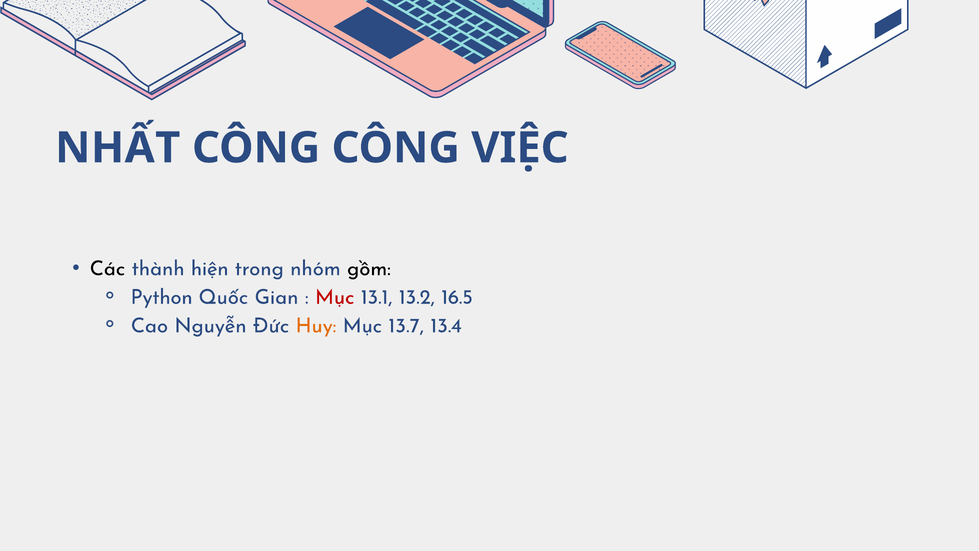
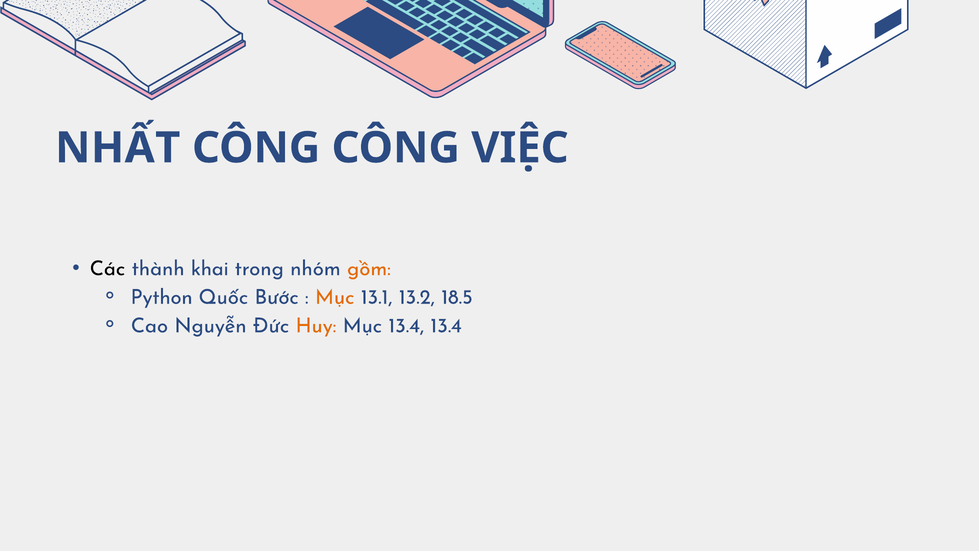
hiện: hiện -> khai (210, 268)
gồm colour: black -> orange (369, 268)
Gian: Gian -> Bước (277, 297)
Mục colour: red -> orange (335, 297)
16.5: 16.5 -> 18.5 (457, 297)
Mục 13.7: 13.7 -> 13.4 (406, 325)
